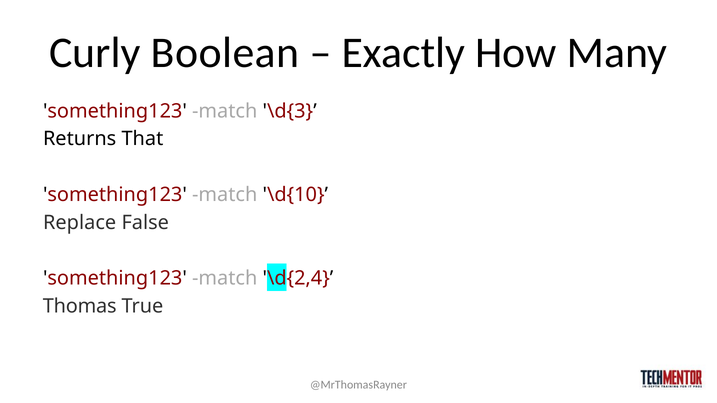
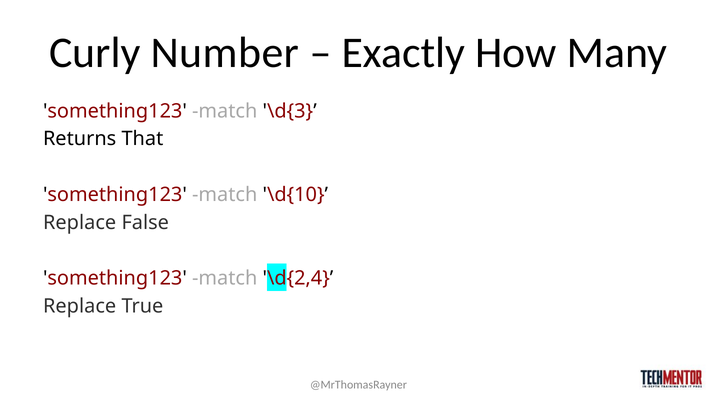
Boolean: Boolean -> Number (225, 53)
Thomas: Thomas -> Replace (80, 307)
